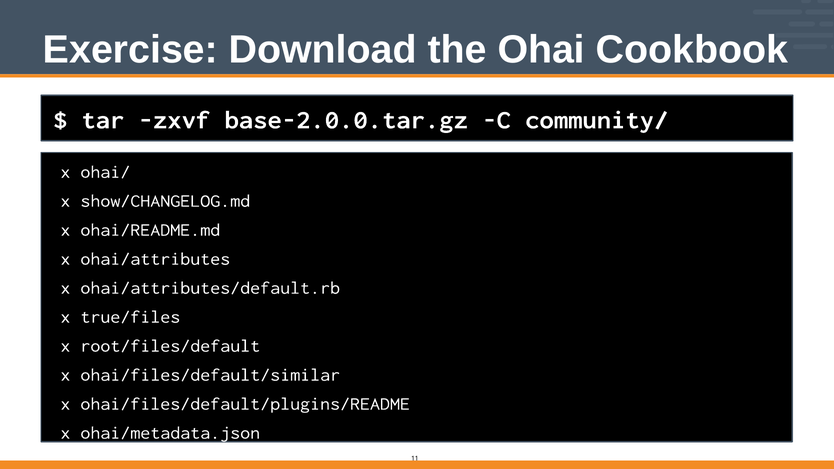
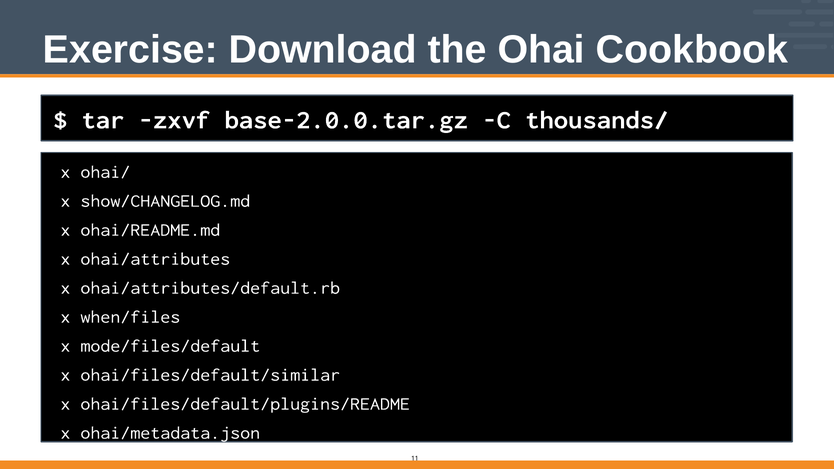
community/: community/ -> thousands/ (597, 120)
true/files: true/files -> when/files (130, 317)
root/files/default: root/files/default -> mode/files/default (170, 346)
